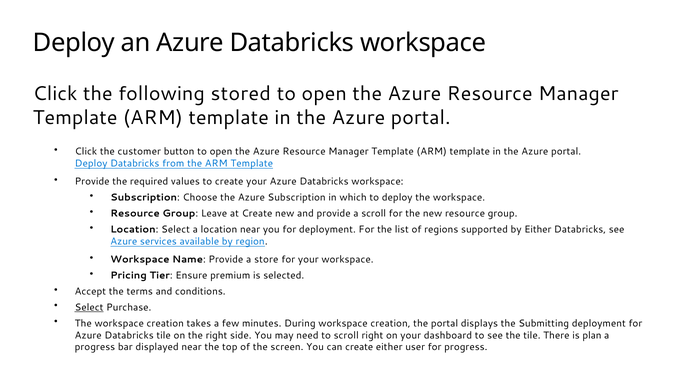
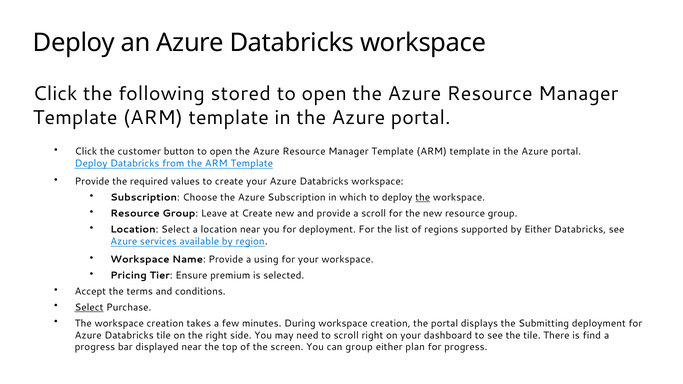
the underline: none -> present (423, 198)
store: store -> using (266, 260)
plan: plan -> find (592, 335)
can create: create -> group (359, 347)
user: user -> plan (415, 347)
